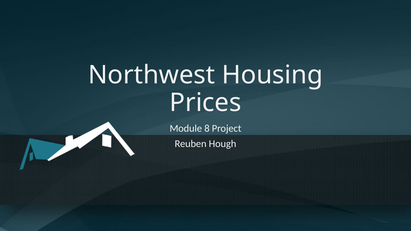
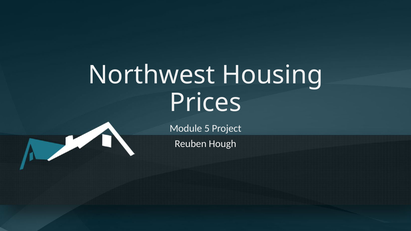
8: 8 -> 5 (207, 128)
